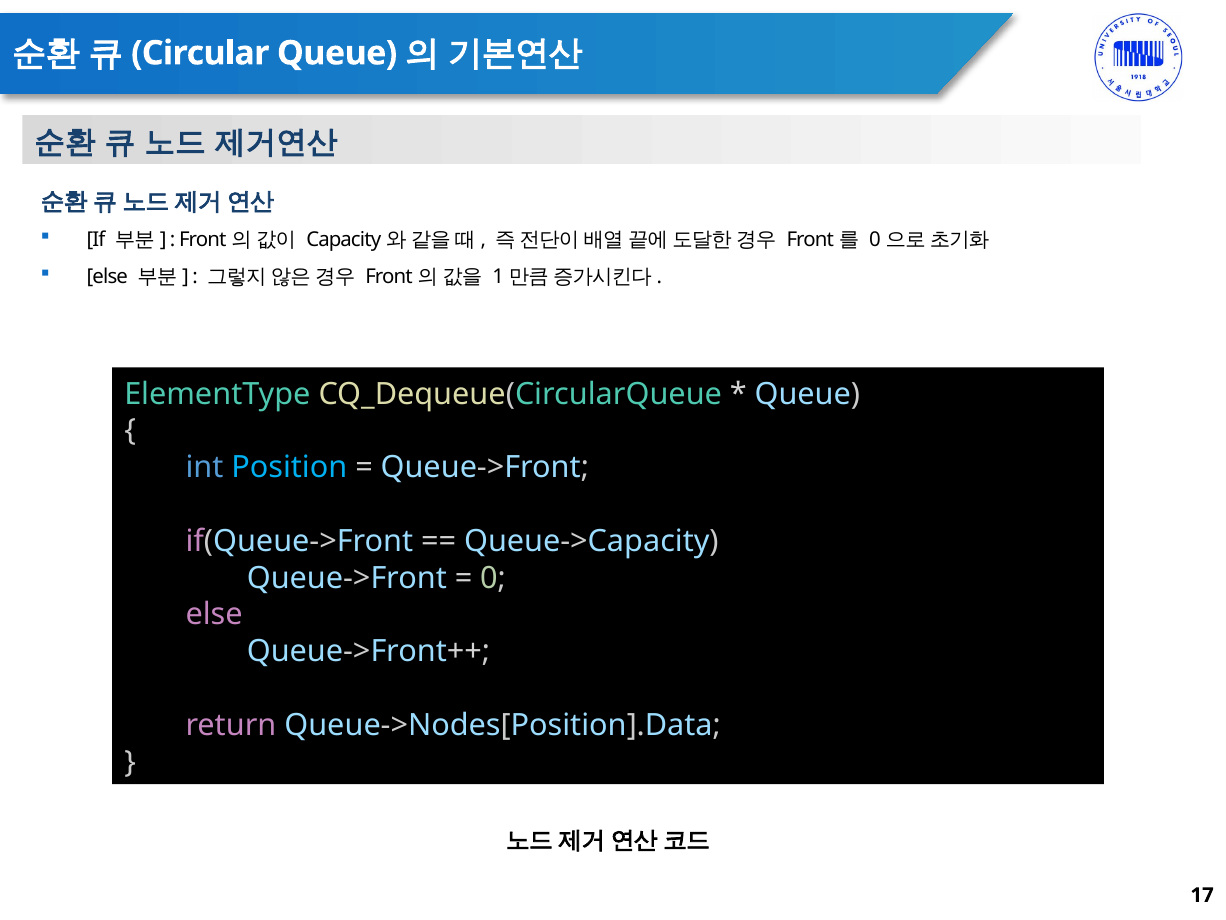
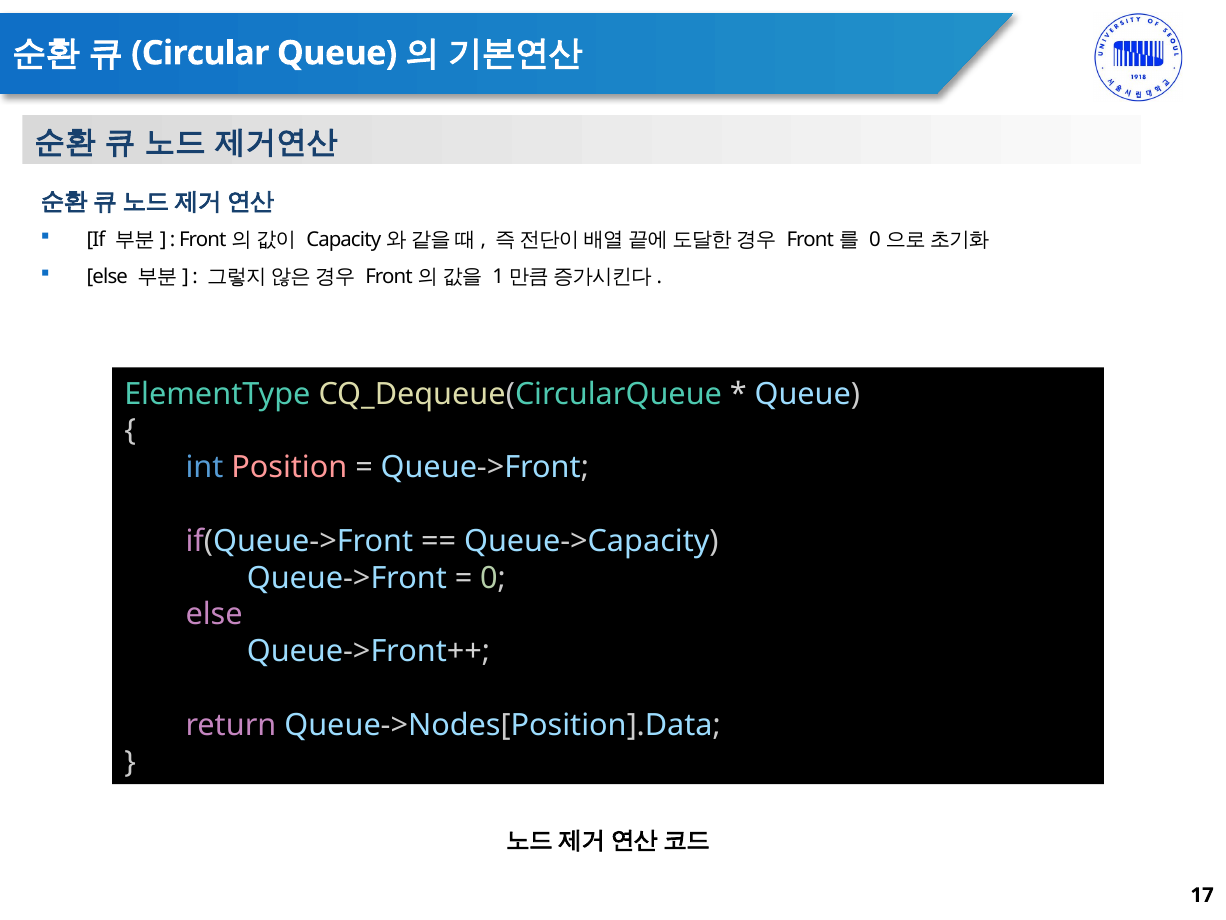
Position colour: light blue -> pink (289, 467)
